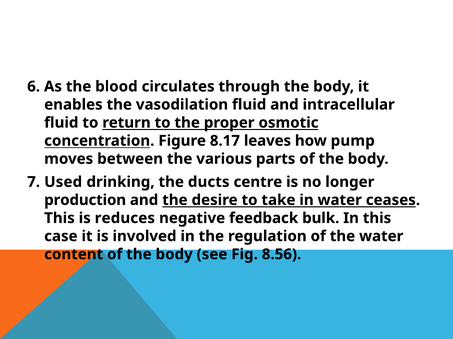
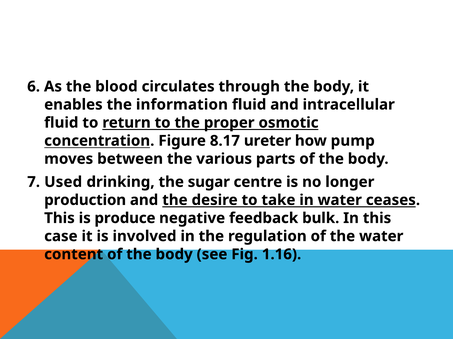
vasodilation: vasodilation -> information (182, 105)
leaves: leaves -> ureter (267, 141)
ducts: ducts -> sugar (209, 182)
reduces: reduces -> produce (125, 219)
8.56: 8.56 -> 1.16 (282, 255)
